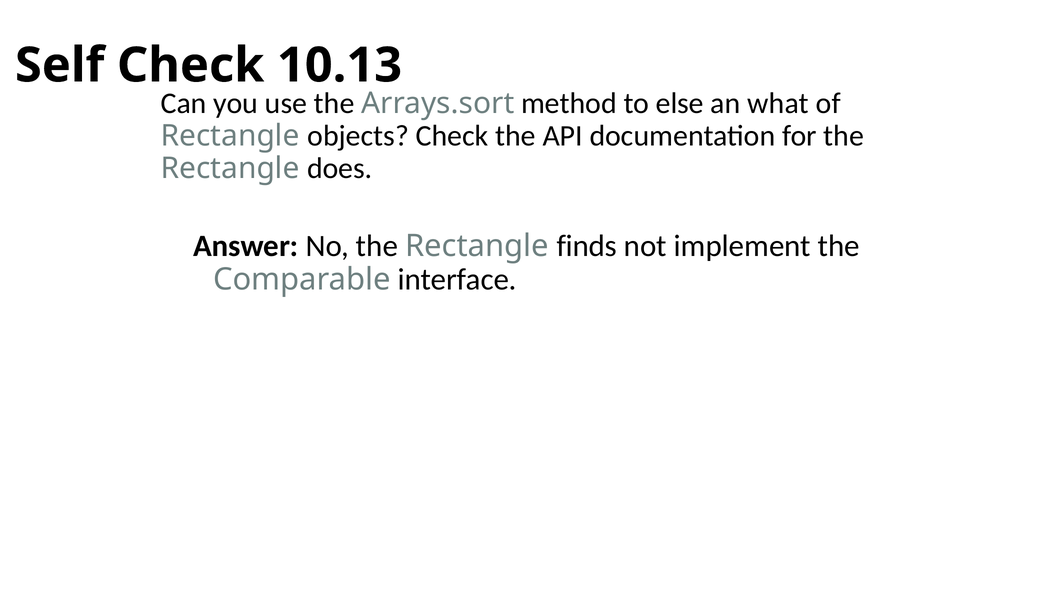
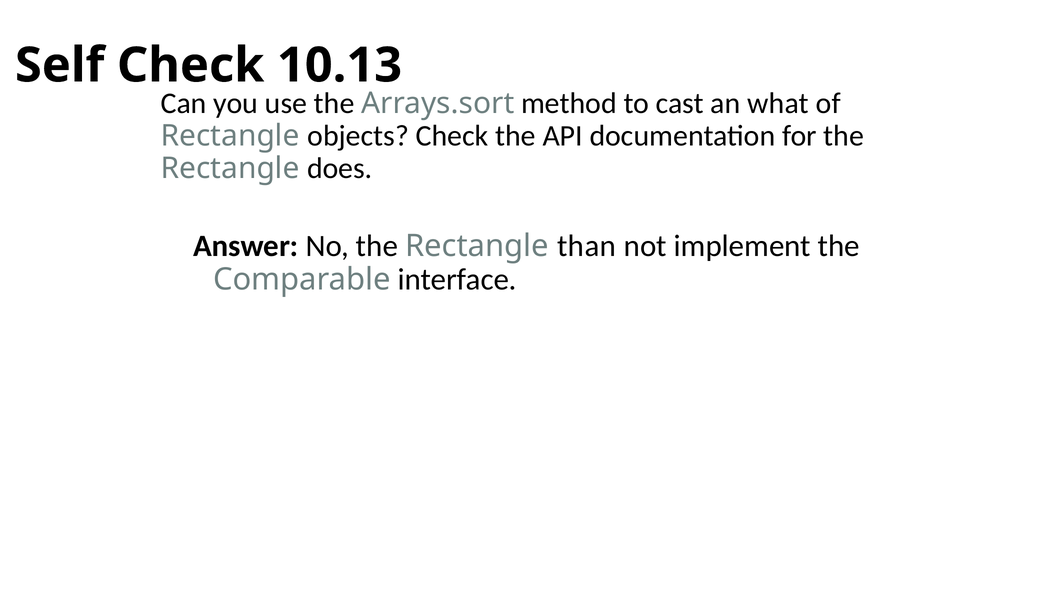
else: else -> cast (680, 104)
finds: finds -> than (587, 246)
